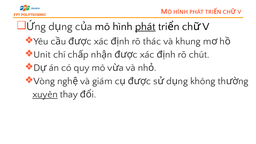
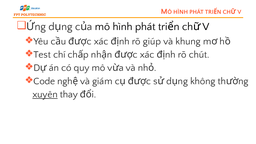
phát underline: present -> none (145, 27)
thác: thác -> giúp (152, 41)
Unit: Unit -> Test (42, 55)
Vòng: Vòng -> Code (44, 81)
